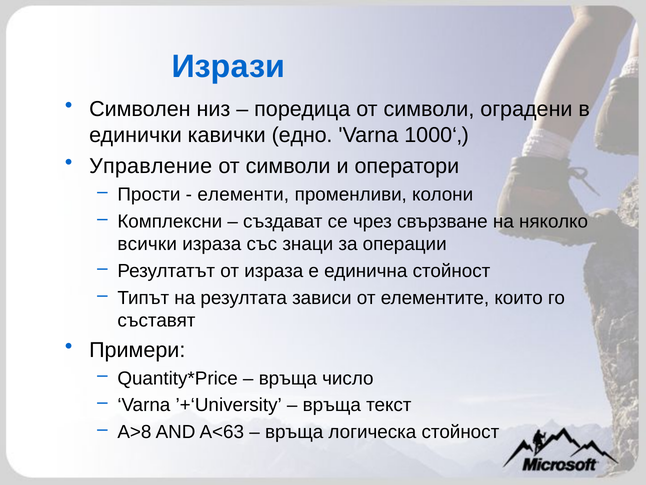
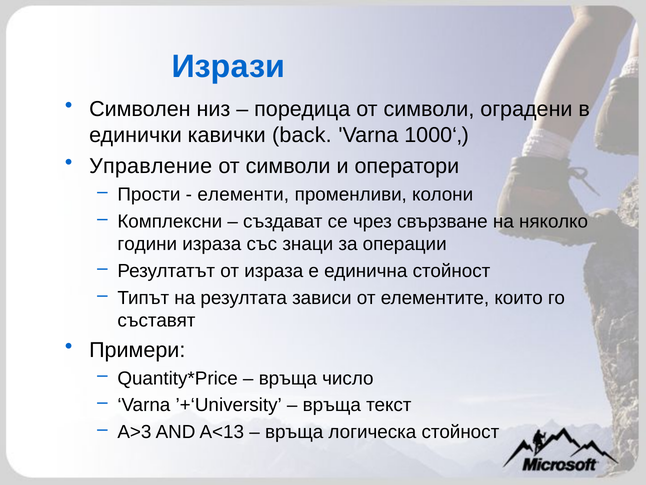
едно: едно -> back (302, 135)
всички: всички -> години (147, 244)
A>8: A>8 -> A>3 (134, 432)
A<63: A<63 -> A<13 (222, 432)
